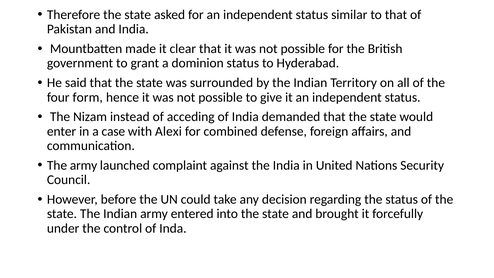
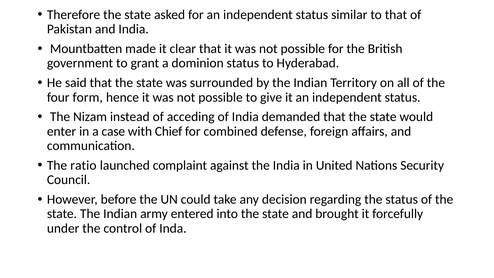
Alexi: Alexi -> Chief (169, 131)
The army: army -> ratio (83, 165)
